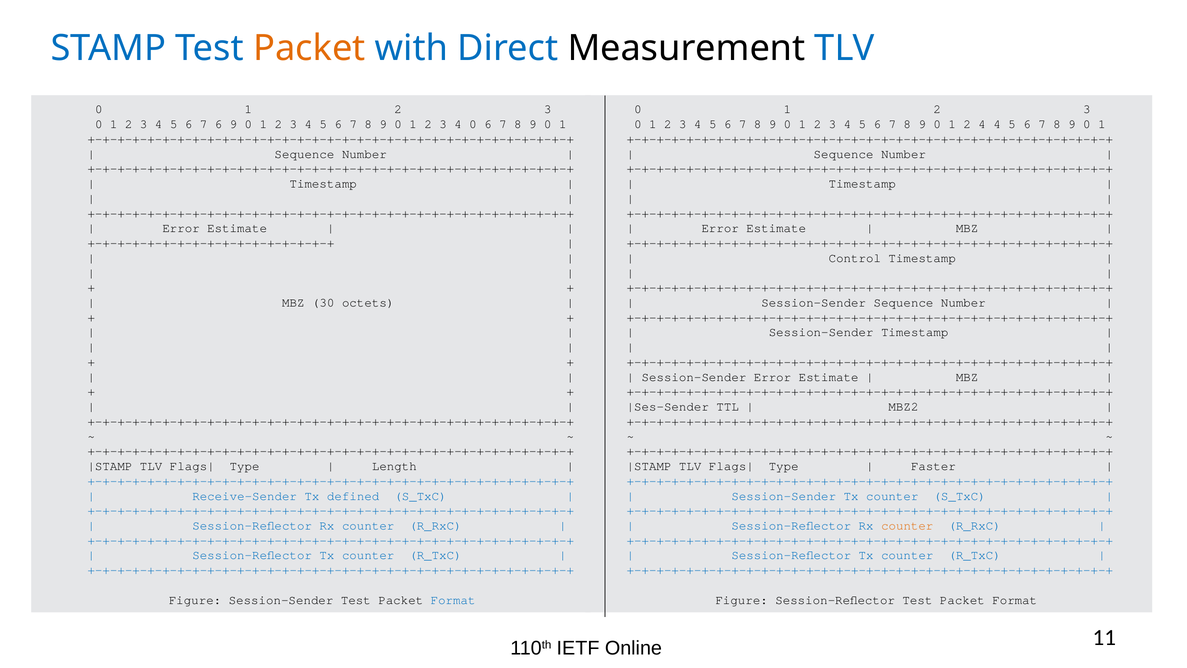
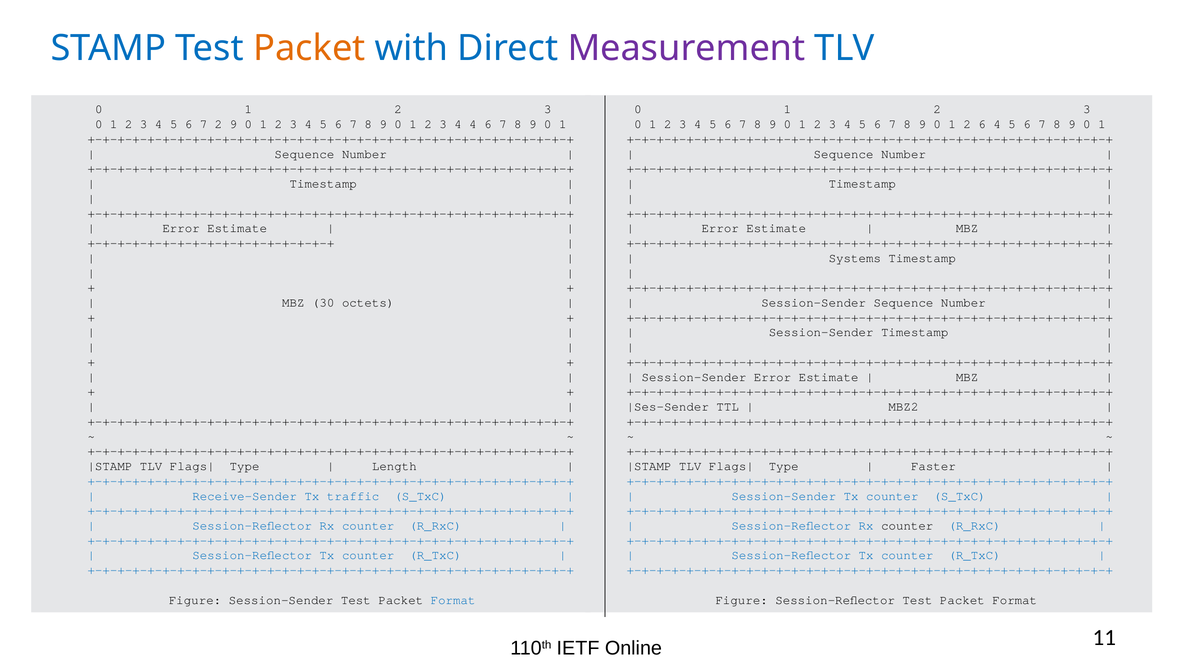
Measurement colour: black -> purple (686, 48)
7 6: 6 -> 2 (218, 124)
4 0: 0 -> 4 (473, 124)
2 4: 4 -> 6 (982, 124)
Control: Control -> Systems (855, 258)
defined: defined -> traffic (353, 496)
counter colour: orange -> black (907, 525)
